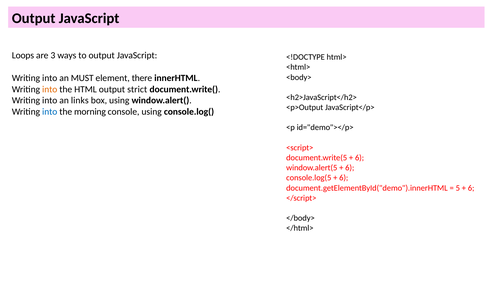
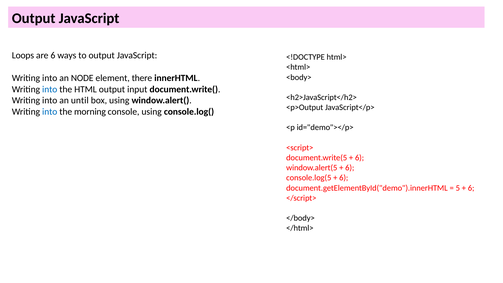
are 3: 3 -> 6 (53, 55)
MUST: MUST -> NODE (82, 78)
into colour: orange -> blue (50, 89)
strict: strict -> input (137, 89)
links: links -> until (80, 101)
